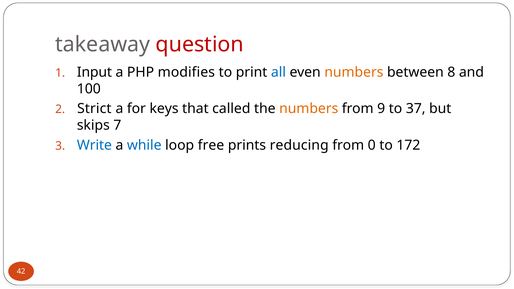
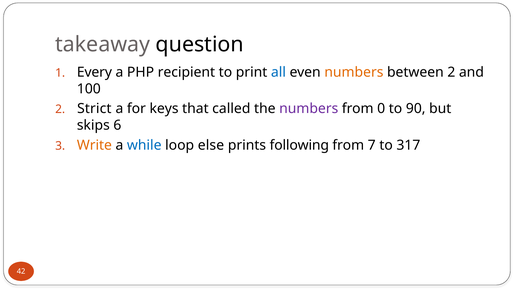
question colour: red -> black (200, 45)
Input: Input -> Every (94, 72)
modifies: modifies -> recipient (186, 72)
between 8: 8 -> 2 (451, 72)
numbers colour: orange -> purple (309, 109)
9: 9 -> 0 (381, 109)
37: 37 -> 90 (416, 109)
7: 7 -> 6 (117, 125)
Write colour: blue -> orange (94, 145)
free: free -> else (211, 145)
reducing: reducing -> following (299, 145)
0: 0 -> 7 (372, 145)
172: 172 -> 317 (408, 145)
